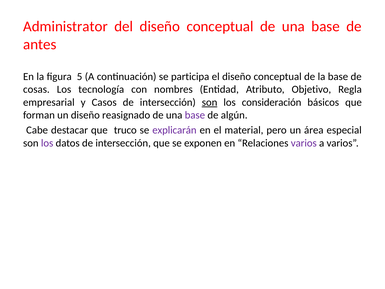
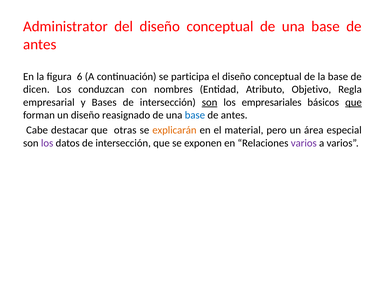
5: 5 -> 6 (80, 76)
cosas: cosas -> dicen (36, 89)
tecnología: tecnología -> conduzcan (101, 89)
Casos: Casos -> Bases (104, 102)
consideración: consideración -> empresariales (272, 102)
que underline: none -> present (353, 102)
base colour: purple -> blue (195, 115)
algún: algún -> antes (234, 115)
truco: truco -> otras (125, 130)
explicarán colour: purple -> orange (174, 130)
